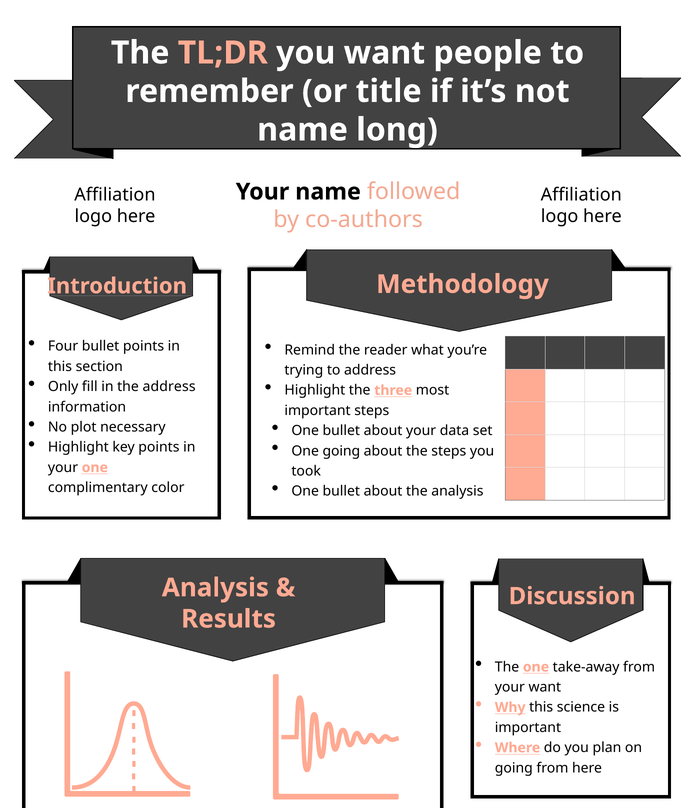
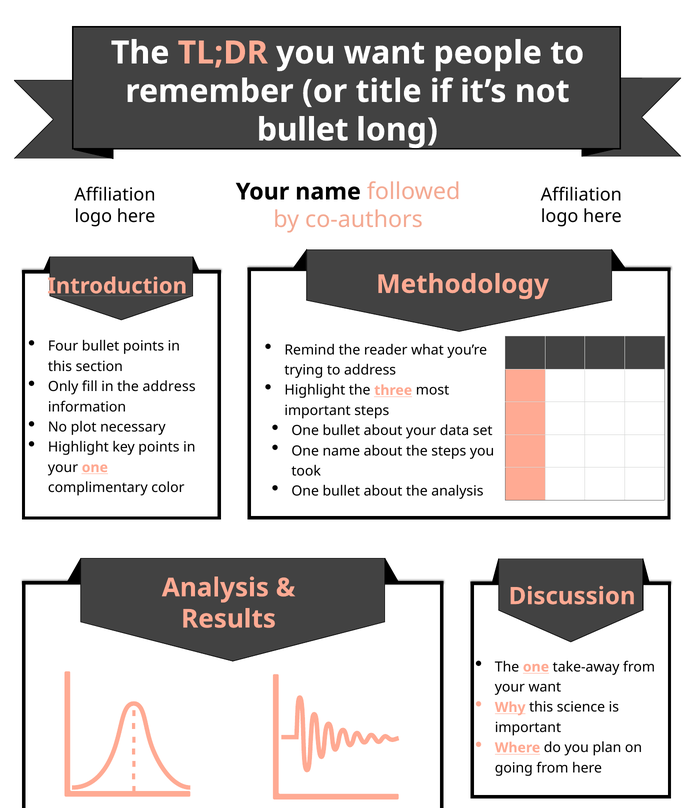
name: name -> bullet (303, 130)
One going: going -> name (341, 451)
